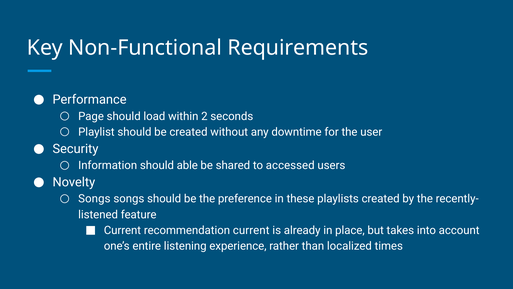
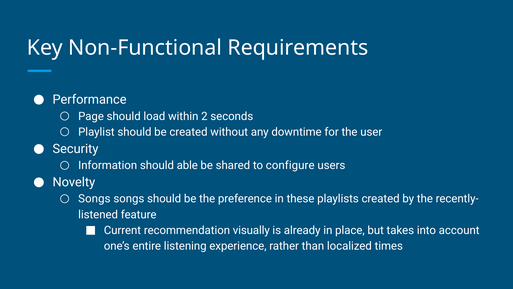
accessed: accessed -> configure (290, 165)
recommendation current: current -> visually (251, 230)
